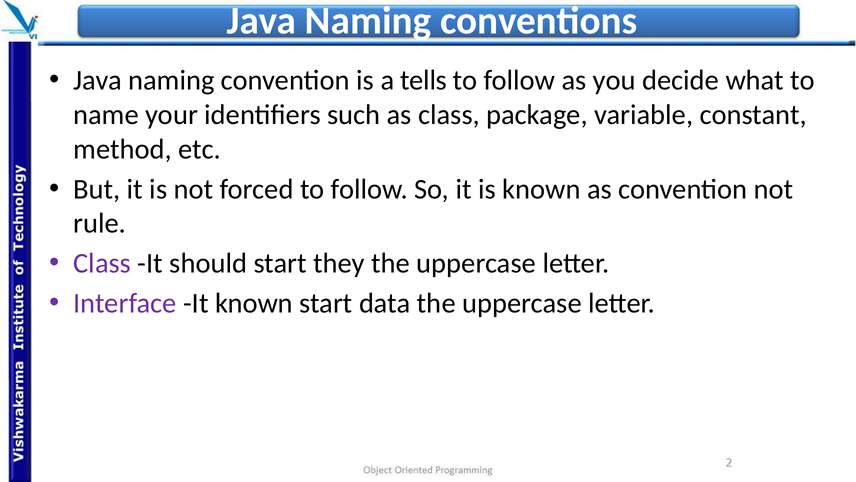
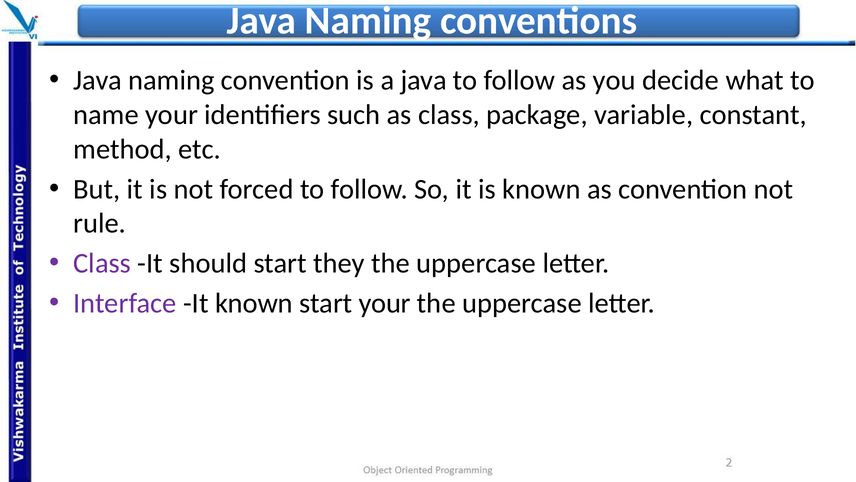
a tells: tells -> java (424, 80)
start data: data -> your (385, 303)
